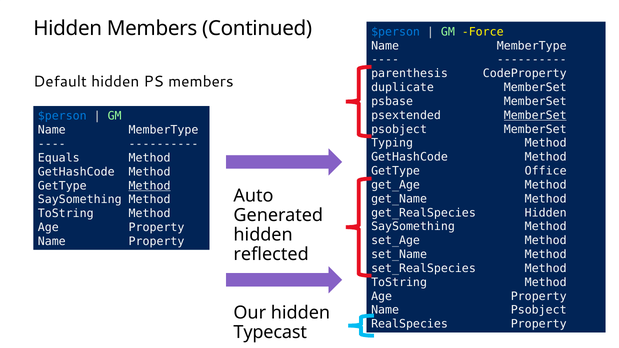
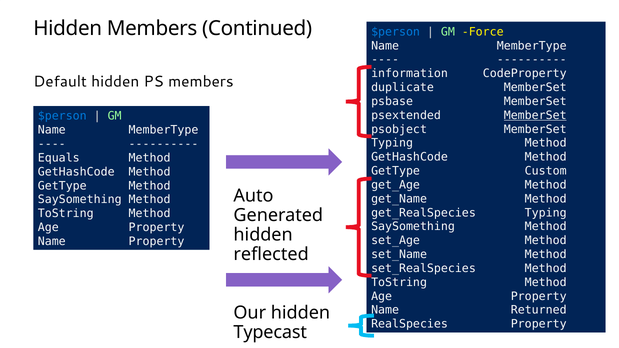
parenthesis: parenthesis -> information (410, 74)
Office: Office -> Custom (546, 171)
Method underline: present -> none (150, 186)
get_RealSpecies Hidden: Hidden -> Typing (546, 213)
Psobject: Psobject -> Returned (539, 310)
